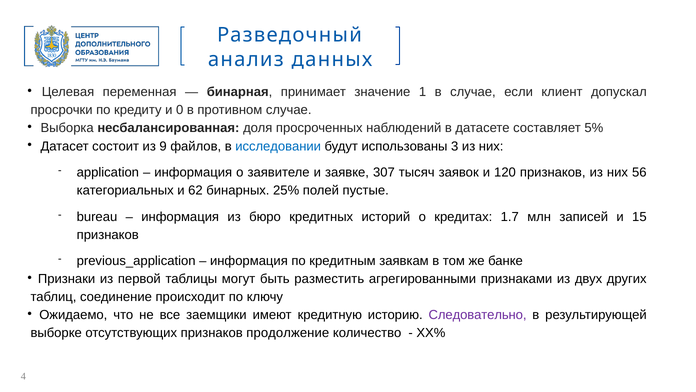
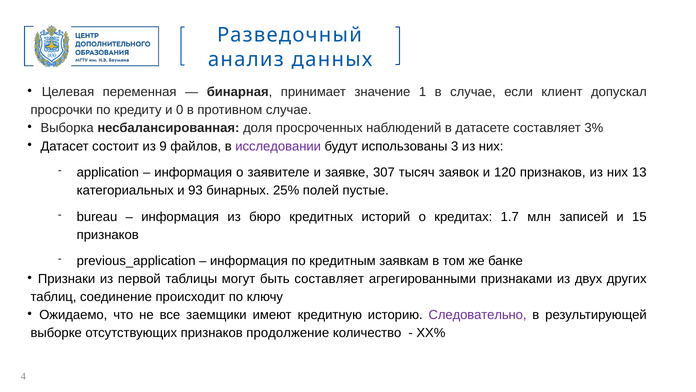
5%: 5% -> 3% (594, 128)
исследовании colour: blue -> purple (278, 146)
56: 56 -> 13 (639, 172)
62: 62 -> 93 (195, 190)
быть разместить: разместить -> составляет (329, 279)
